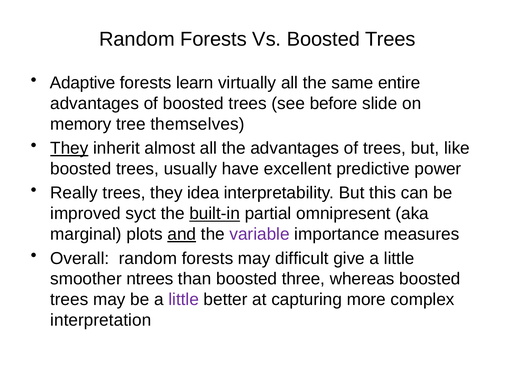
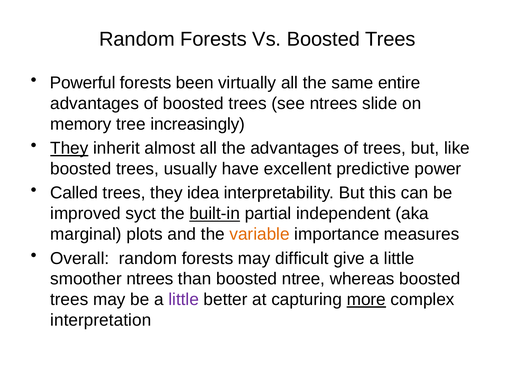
Adaptive: Adaptive -> Powerful (83, 83)
learn: learn -> been (195, 83)
see before: before -> ntrees (334, 103)
themselves: themselves -> increasingly (198, 124)
Really: Really -> Called (74, 193)
omnipresent: omnipresent -> independent (343, 213)
and underline: present -> none (182, 234)
variable colour: purple -> orange (260, 234)
three: three -> ntree (304, 278)
more underline: none -> present (366, 299)
